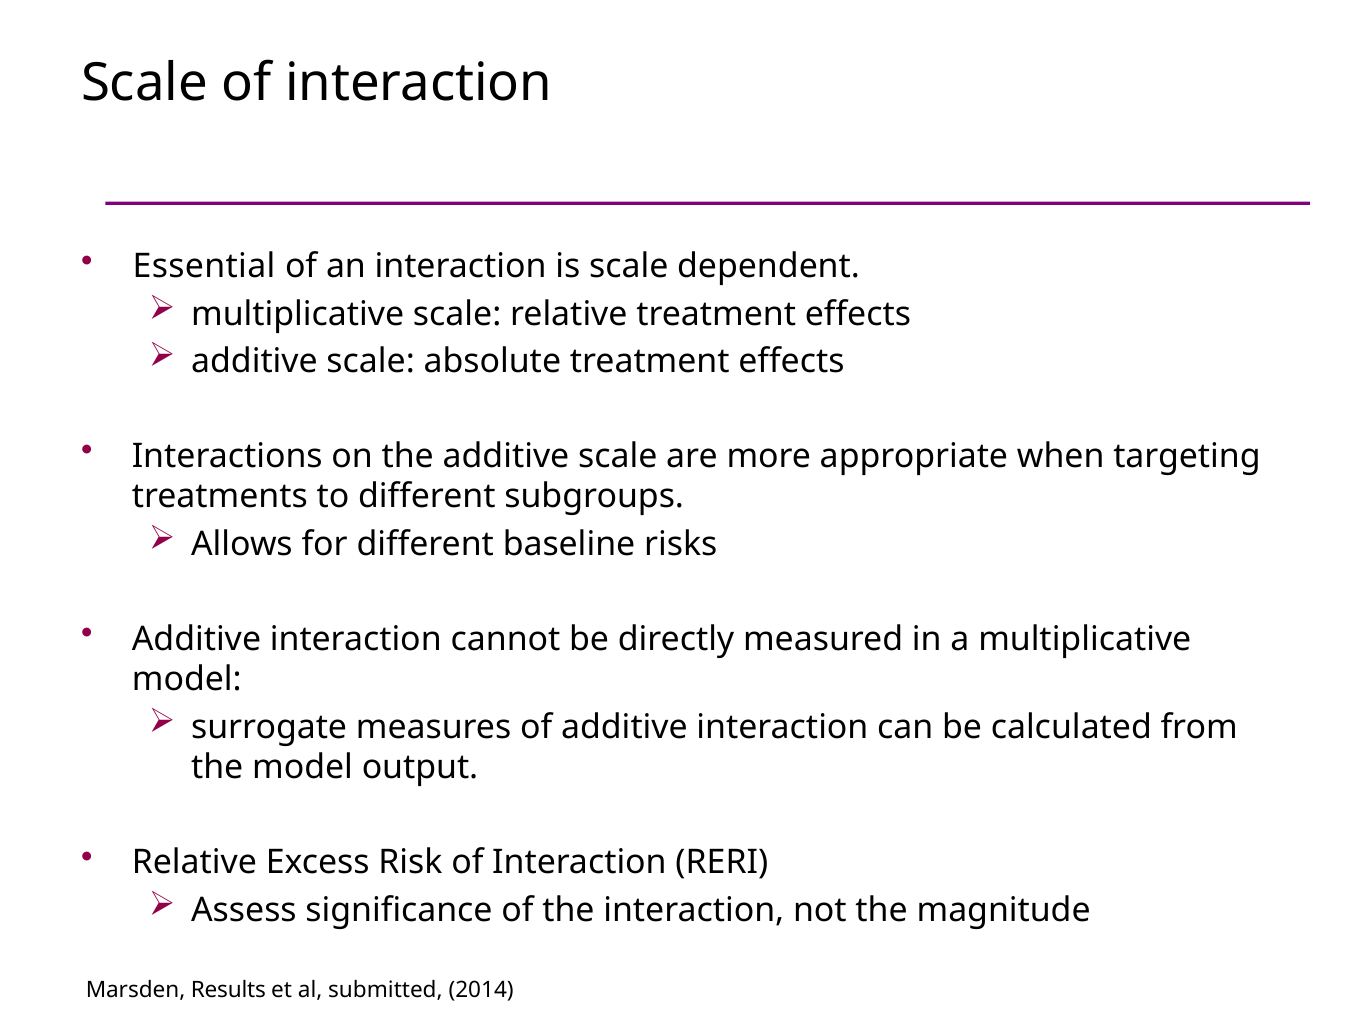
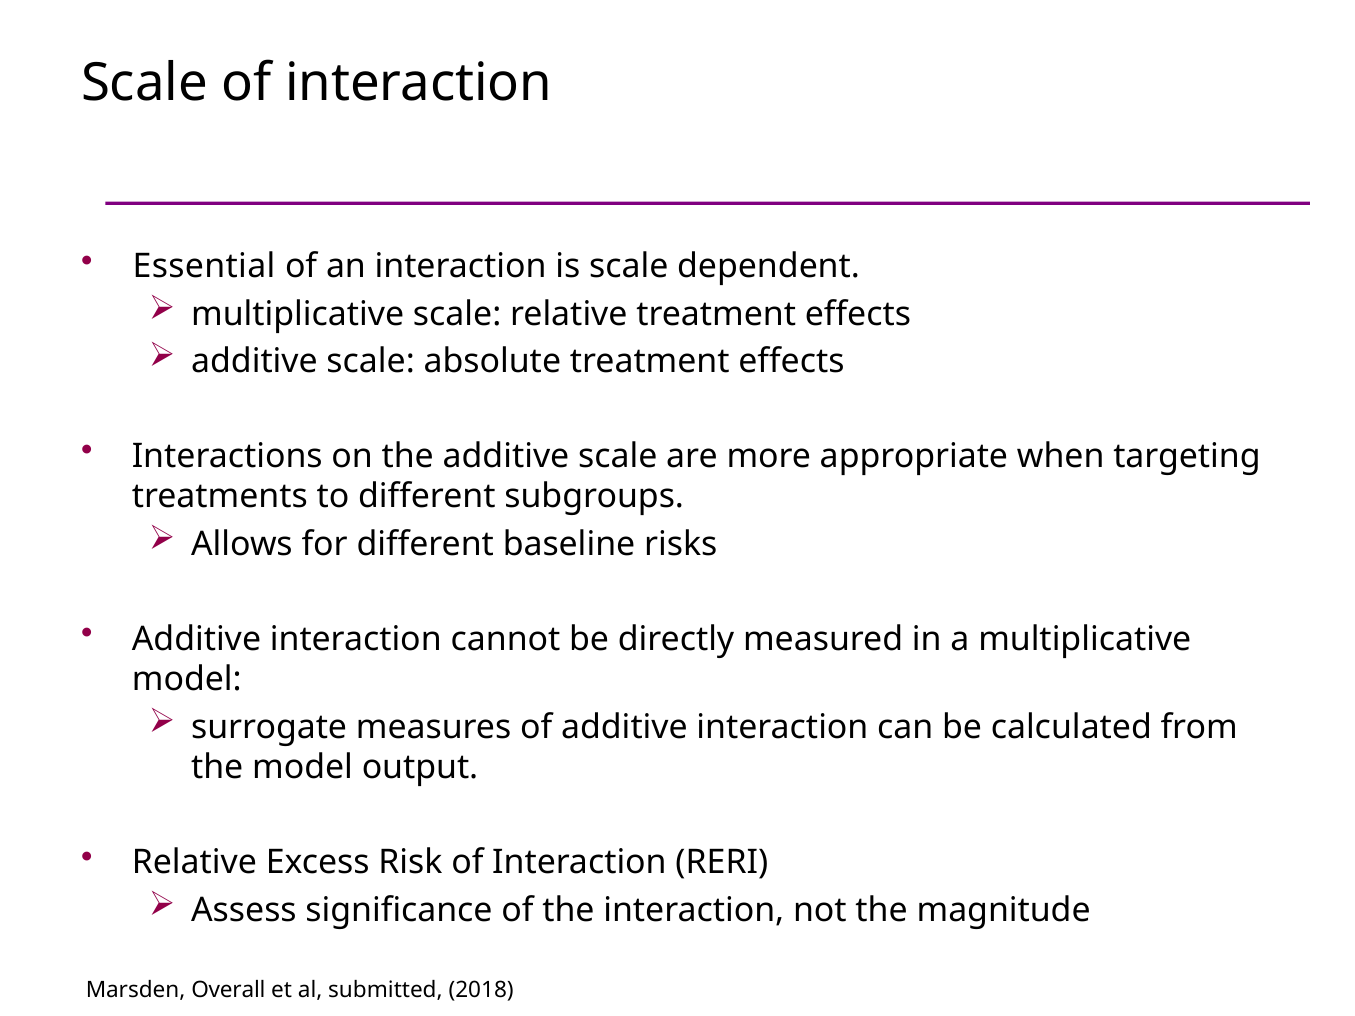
Results: Results -> Overall (228, 990)
2014: 2014 -> 2018 (481, 990)
